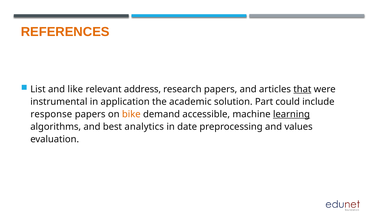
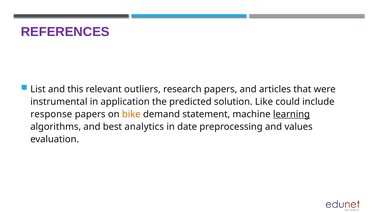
REFERENCES colour: orange -> purple (65, 32)
like: like -> this (75, 89)
address: address -> outliers (142, 89)
that underline: present -> none (302, 89)
academic: academic -> predicted (190, 102)
Part: Part -> Like (264, 102)
accessible: accessible -> statement (206, 114)
